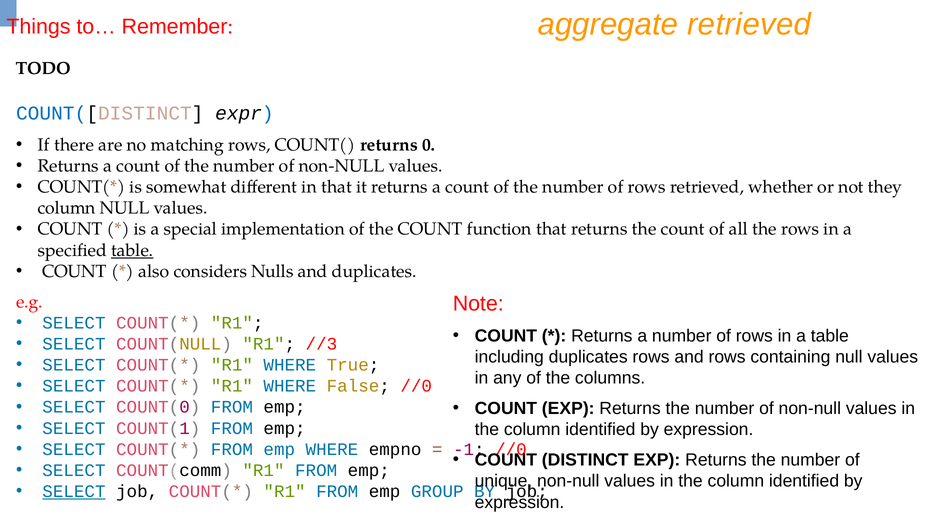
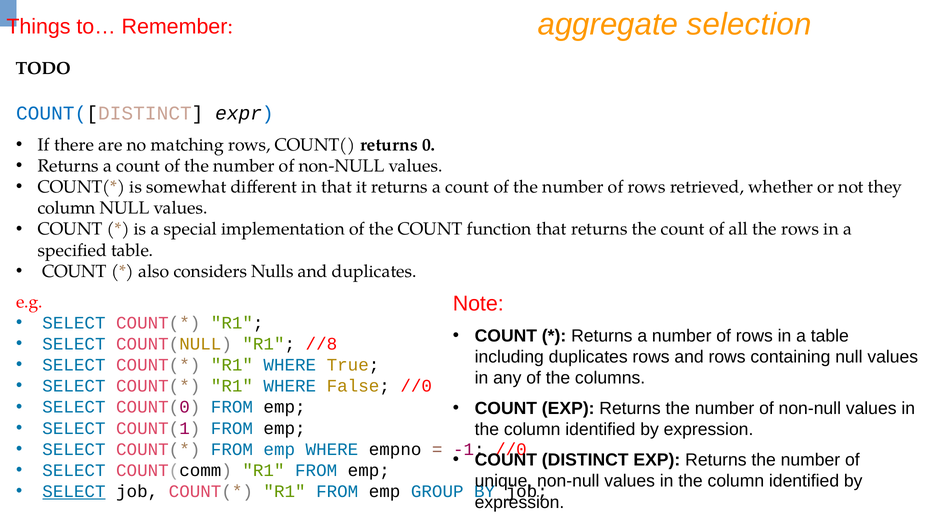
aggregate retrieved: retrieved -> selection (749, 24)
table underline: present -> none (132, 250)
//3: //3 -> //8 (321, 344)
